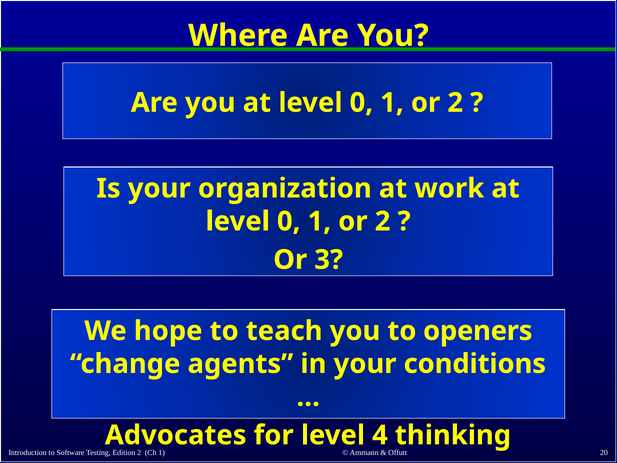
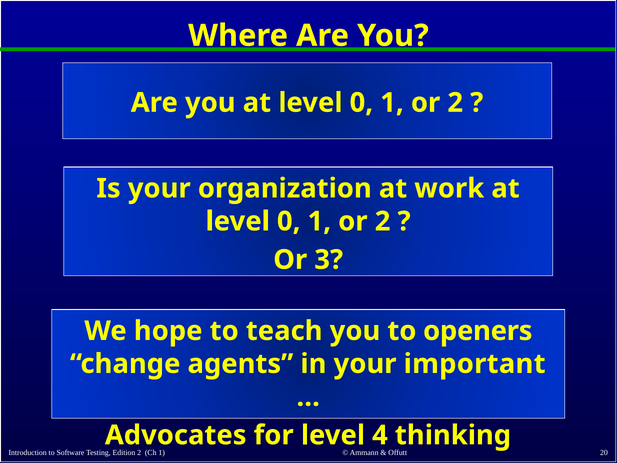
conditions: conditions -> important (475, 364)
